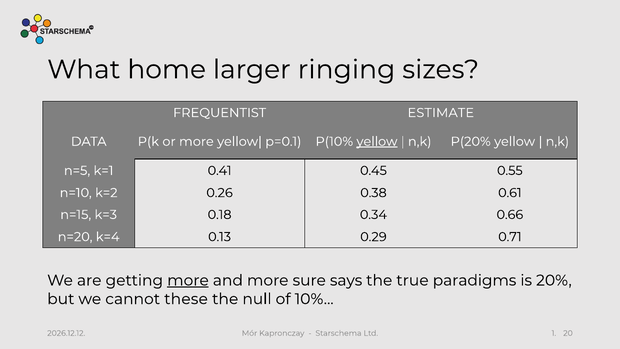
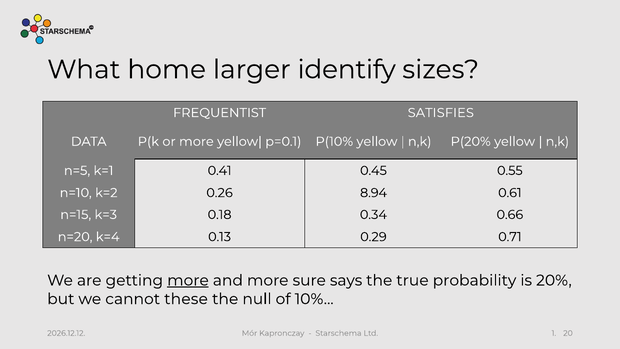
ringing: ringing -> identify (347, 69)
ESTIMATE: ESTIMATE -> SATISFIES (441, 113)
yellow underline: present -> none (377, 141)
0.38: 0.38 -> 8.94 (374, 193)
paradigms: paradigms -> probability (474, 280)
